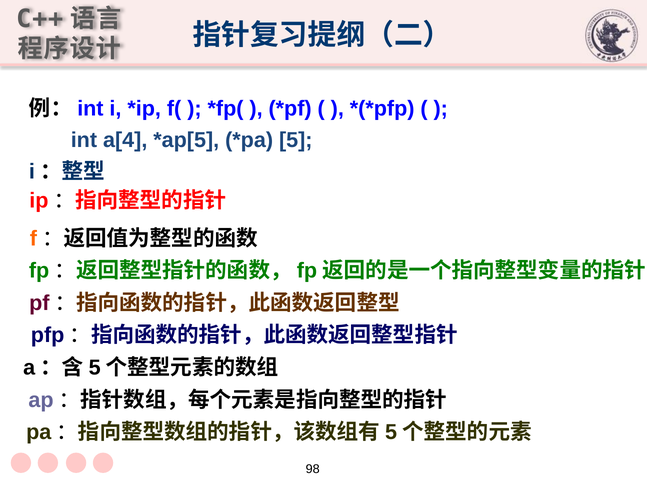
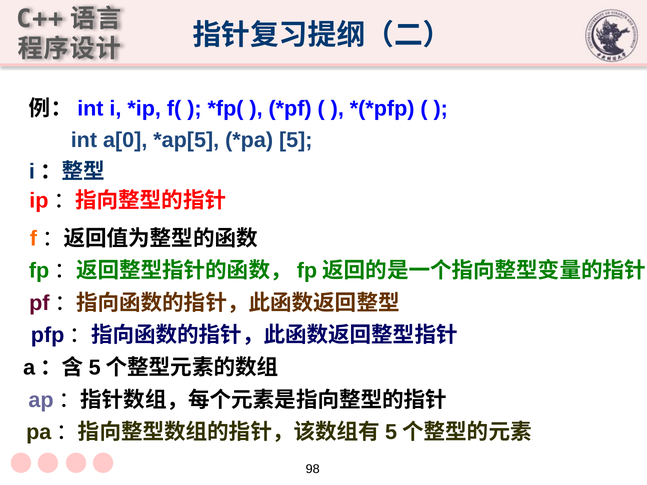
a[4: a[4 -> a[0 (125, 140)
